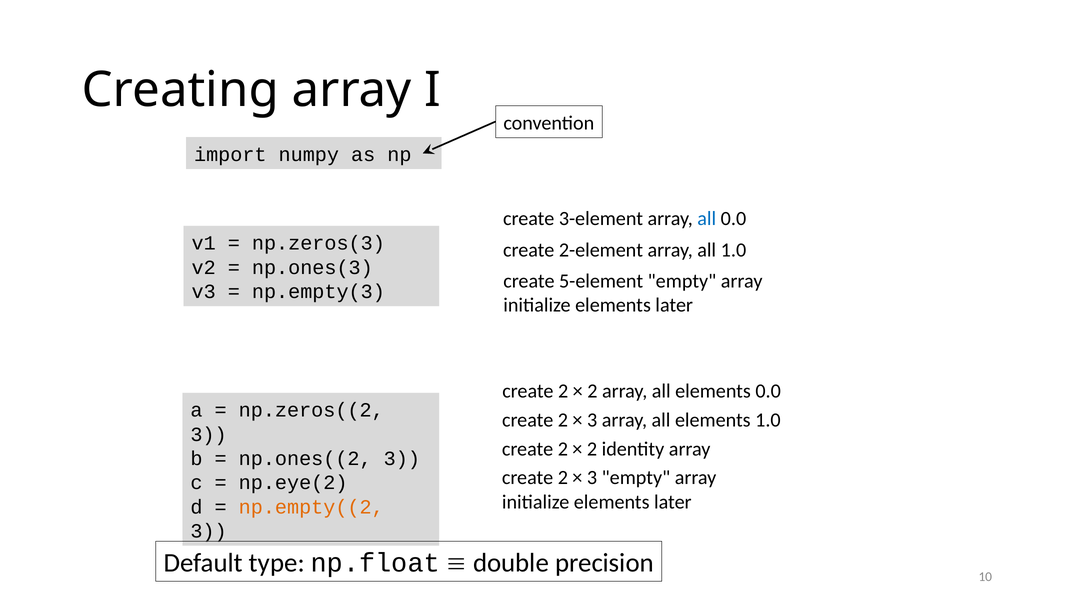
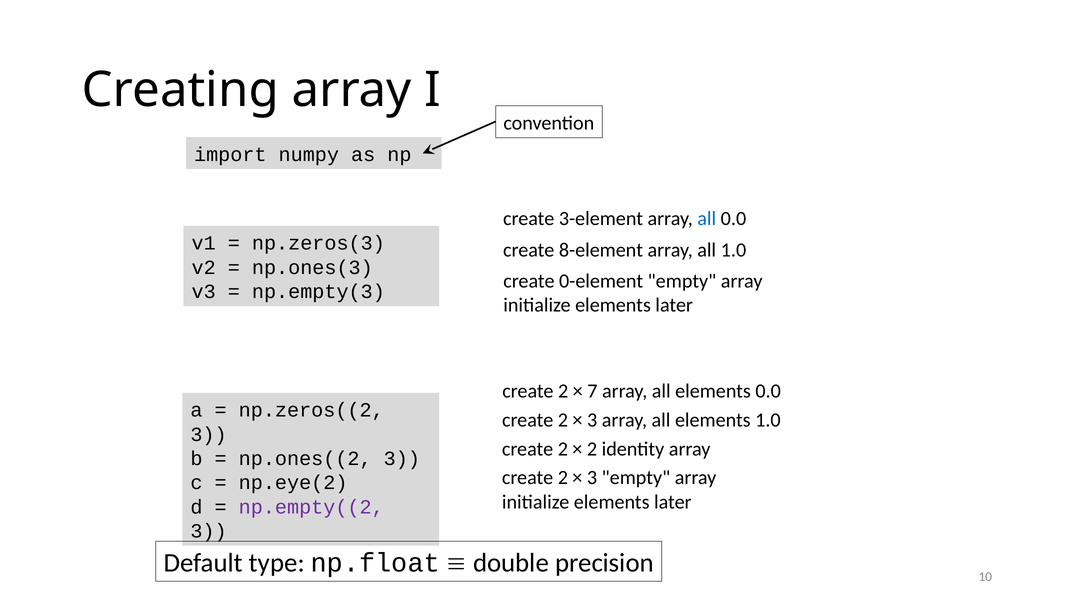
2-element: 2-element -> 8-element (601, 250)
5-element: 5-element -> 0-element (601, 281)
2: 2 -> 7 (592, 391)
np.empty((2 colour: orange -> purple (311, 507)
